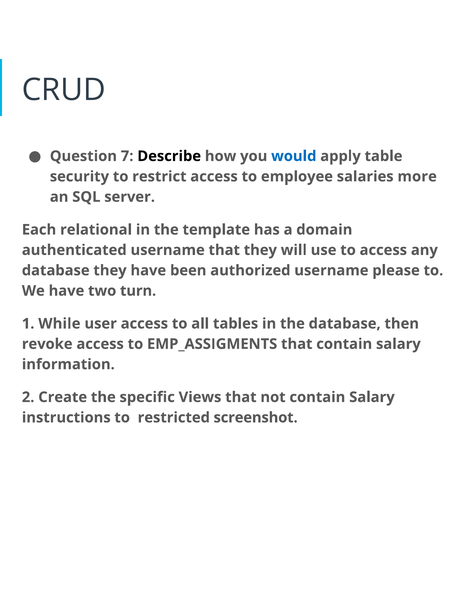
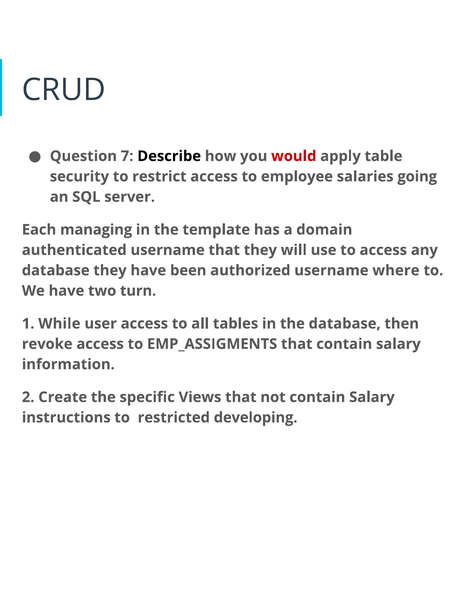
would colour: blue -> red (294, 156)
more: more -> going (417, 177)
relational: relational -> managing (96, 230)
please: please -> where (396, 270)
screenshot: screenshot -> developing (256, 418)
